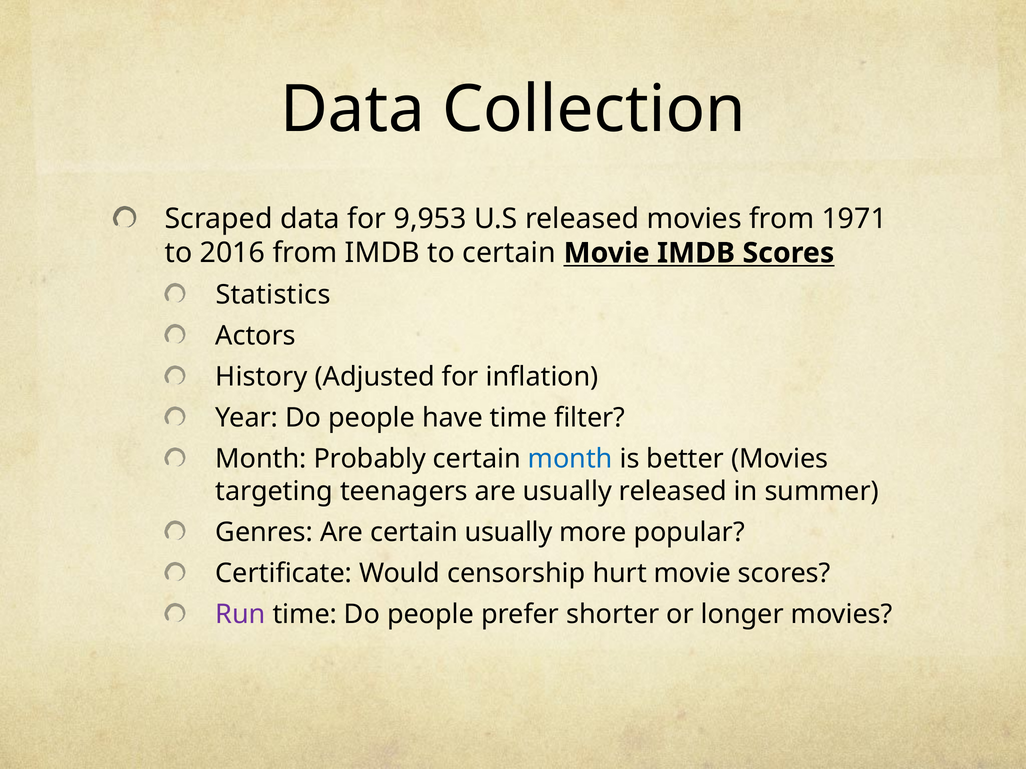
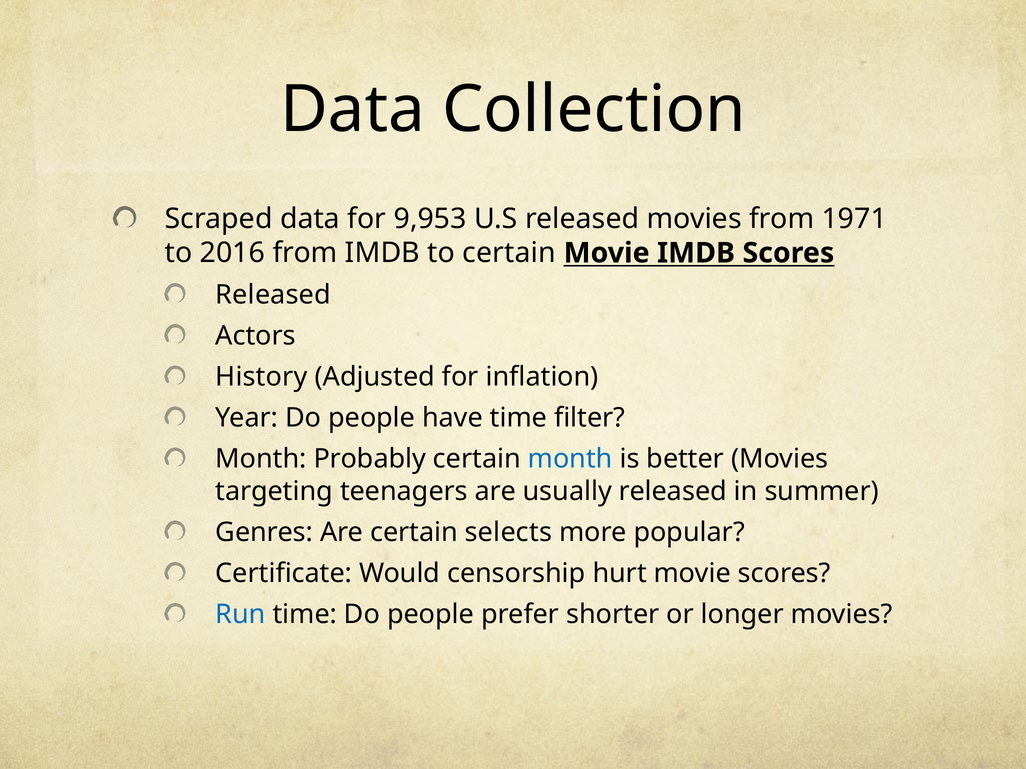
Statistics: Statistics -> Released (273, 295)
certain usually: usually -> selects (508, 533)
Run colour: purple -> blue (241, 615)
